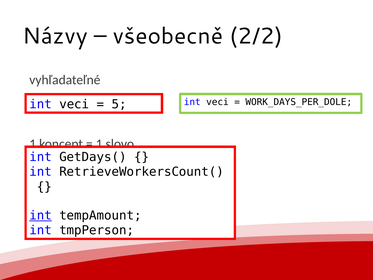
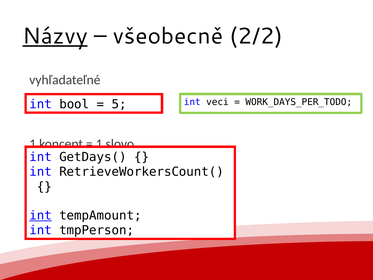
Názvy underline: none -> present (55, 36)
WORK_DAYS_PER_DOLE: WORK_DAYS_PER_DOLE -> WORK_DAYS_PER_TODO (299, 102)
veci: veci -> bool (74, 104)
